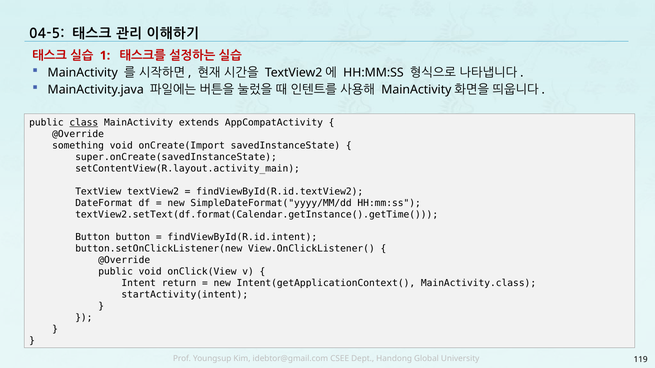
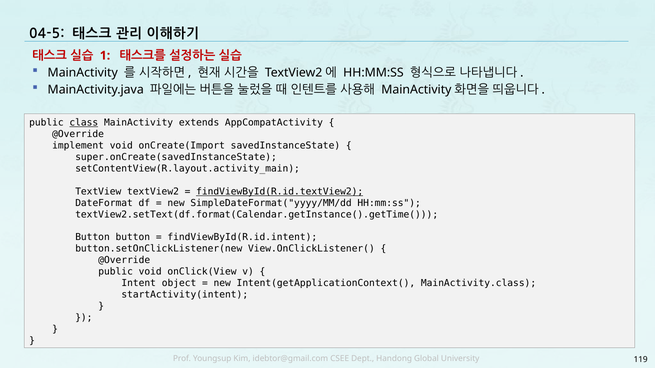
something: something -> implement (78, 146)
findViewById(R.id.textView2 underline: none -> present (280, 192)
return: return -> object (179, 283)
